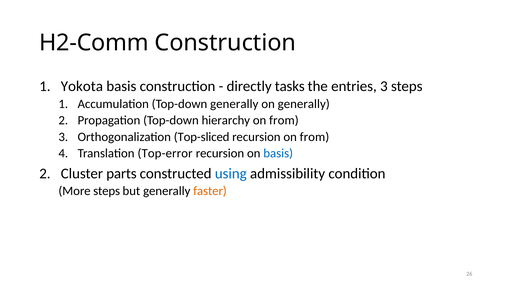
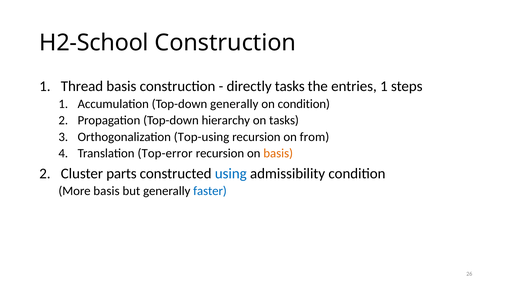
H2-Comm: H2-Comm -> H2-School (94, 43)
Yokota: Yokota -> Thread (82, 87)
entries 3: 3 -> 1 (384, 87)
on generally: generally -> condition (304, 104)
from: from -> tasks (284, 121)
Top-sliced: Top-sliced -> Top-using (202, 137)
basis colour: blue -> orange (278, 153)
More steps: steps -> basis (106, 191)
faster colour: orange -> blue (210, 191)
